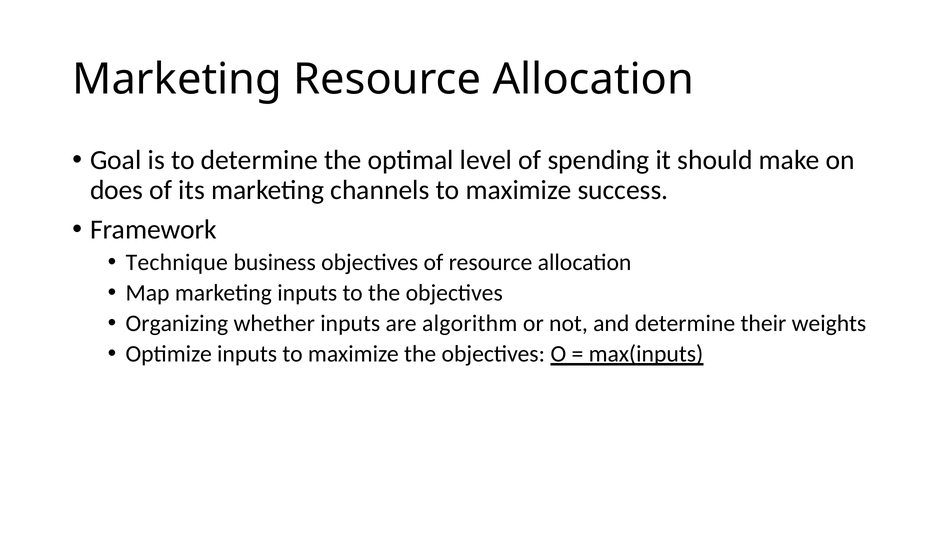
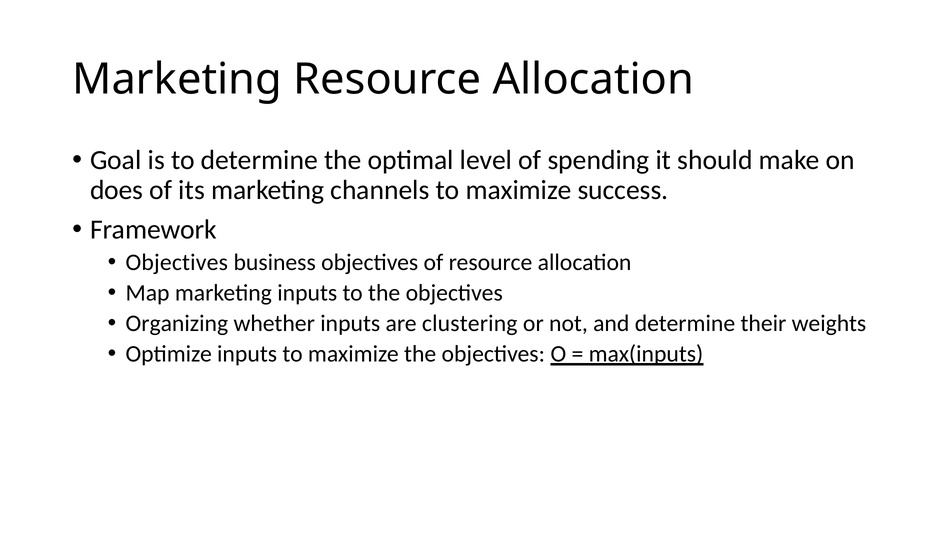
Technique: Technique -> Objectives (177, 263)
algorithm: algorithm -> clustering (470, 324)
